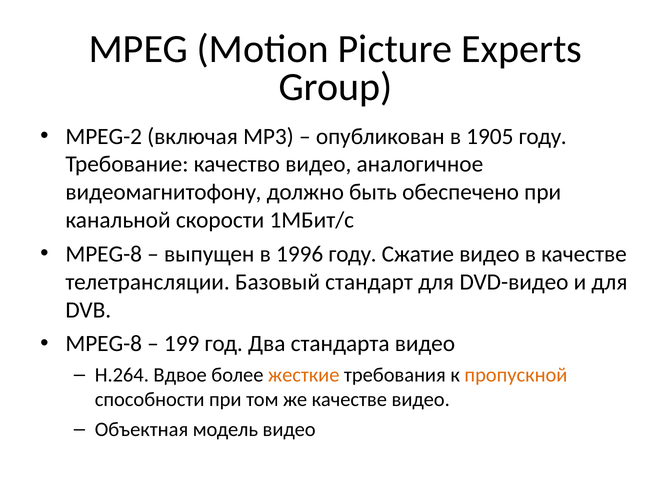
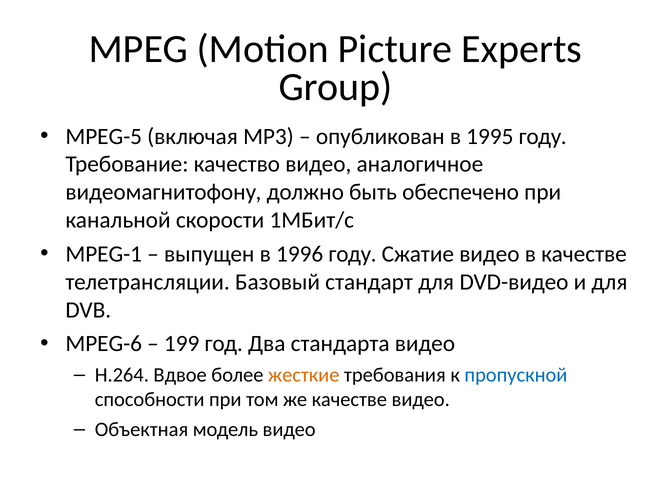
MPEG-2: MPEG-2 -> MPEG-5 (104, 136)
1905: 1905 -> 1995 (490, 136)
MPEG-8: MPEG-8 -> MPEG-1 (104, 254)
MPEG-8: MPEG-8 -> MPEG-6 (104, 344)
пропускной colour: orange -> blue (516, 375)
